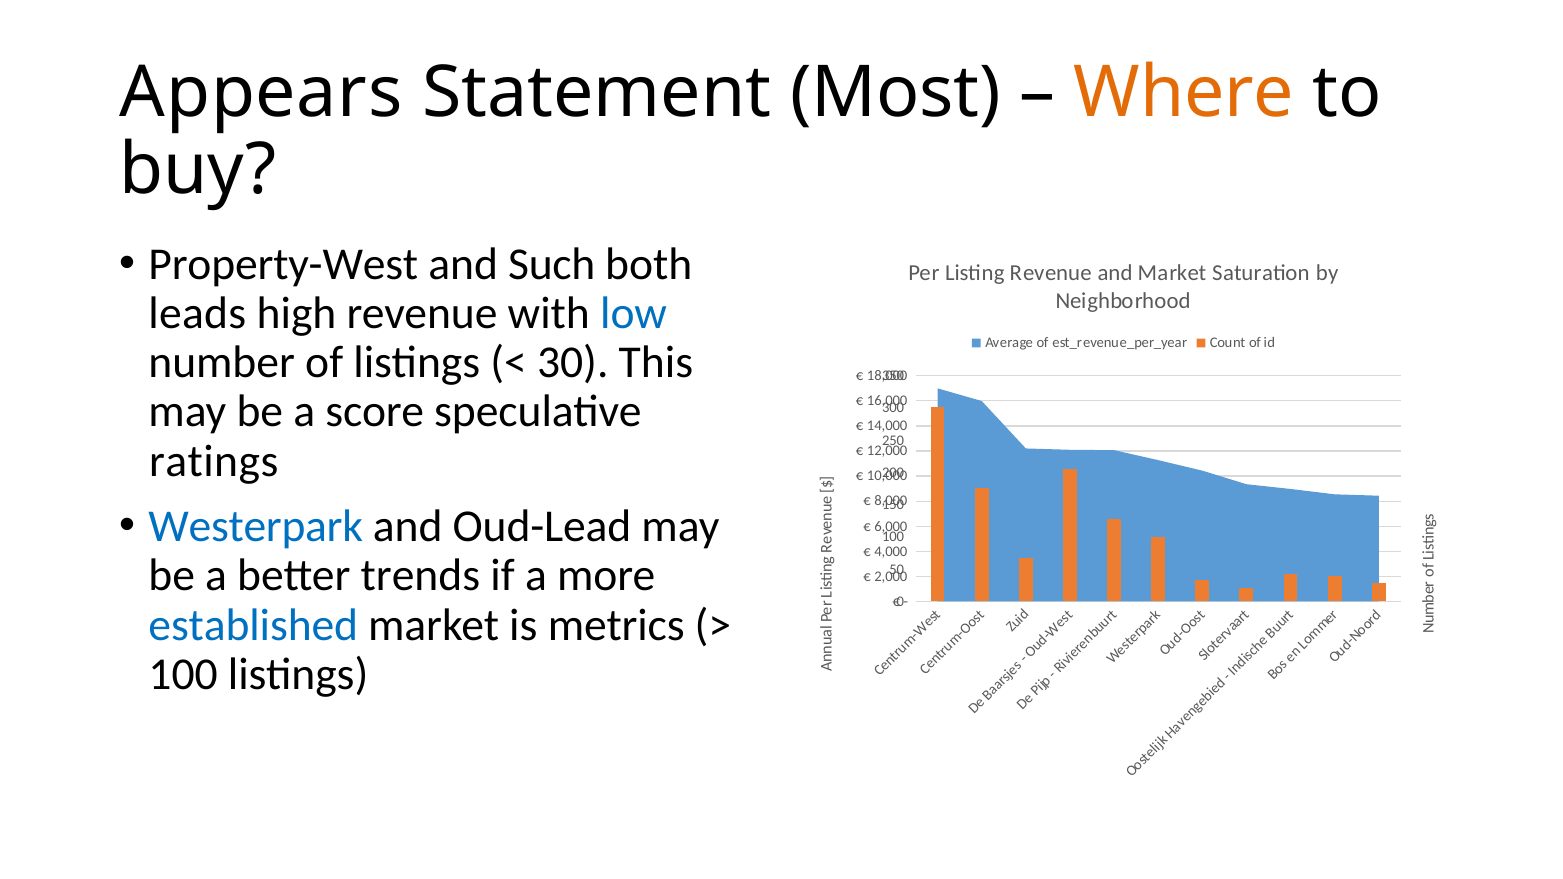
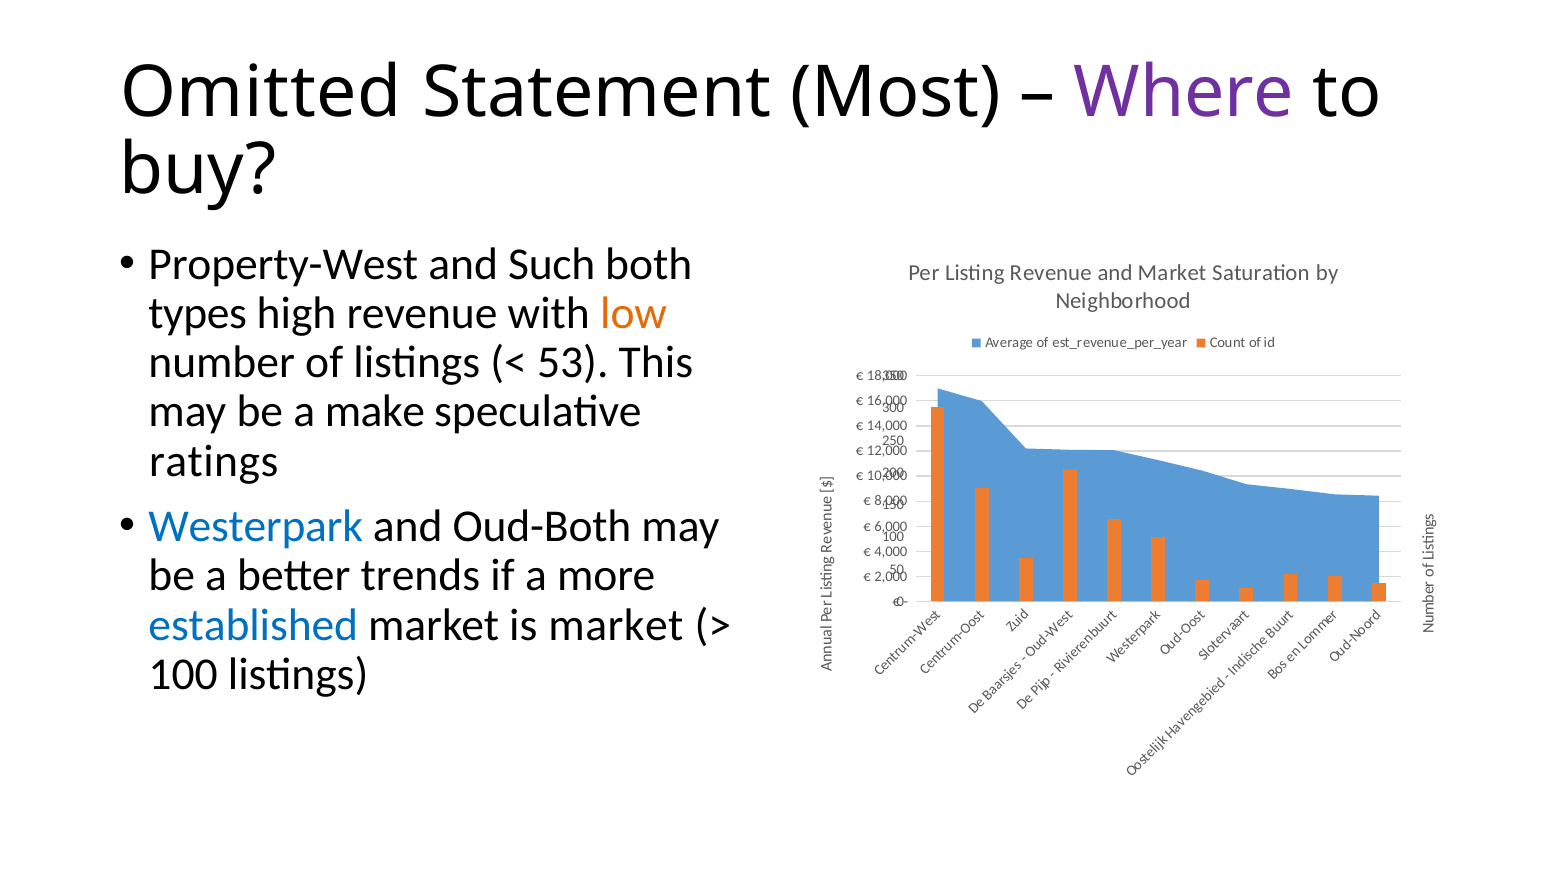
Appears: Appears -> Omitted (261, 93)
Where colour: orange -> purple (1184, 93)
leads: leads -> types (198, 314)
low colour: blue -> orange (634, 314)
30: 30 -> 53 (573, 363)
score: score -> make (375, 412)
Oud-Lead: Oud-Lead -> Oud-Both (542, 527)
is metrics: metrics -> market (616, 625)
